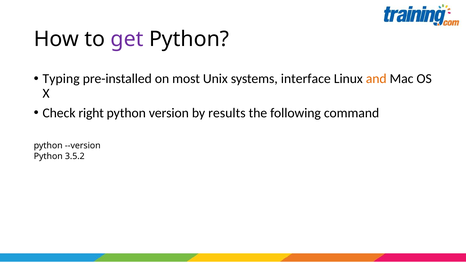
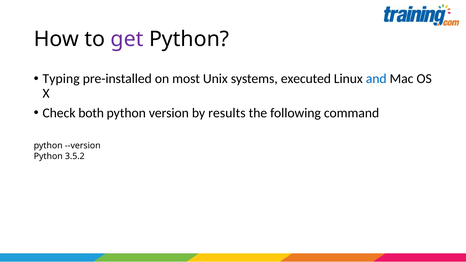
interface: interface -> executed (306, 79)
and colour: orange -> blue (376, 79)
right: right -> both (91, 113)
